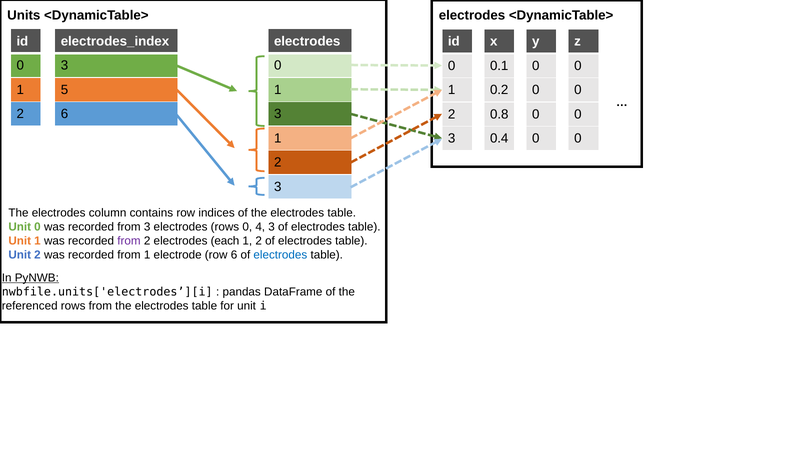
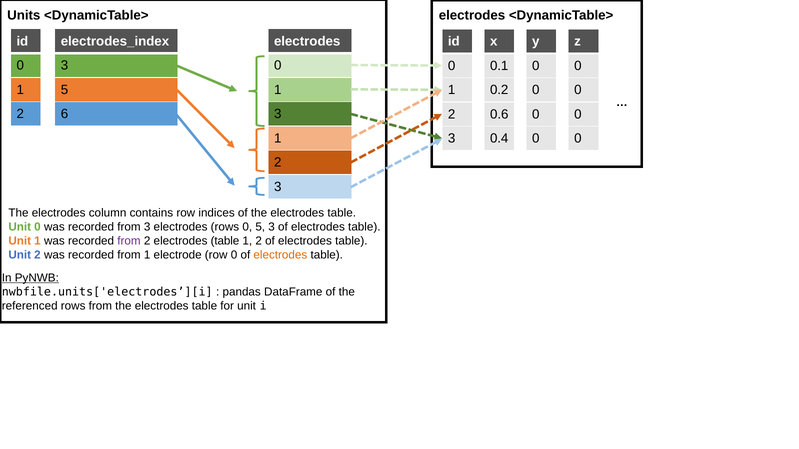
0.8: 0.8 -> 0.6 (499, 114)
0 4: 4 -> 5 (260, 227)
2 electrodes each: each -> table (225, 241)
row 6: 6 -> 0 (234, 255)
electrodes colour: blue -> orange (280, 255)
